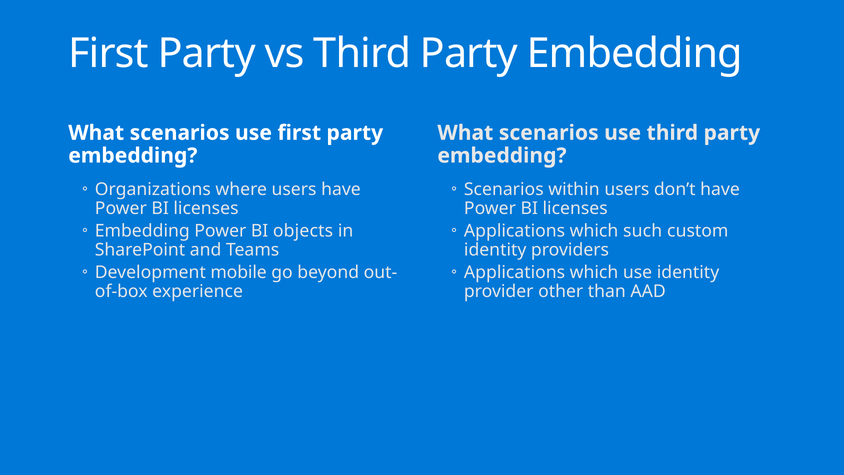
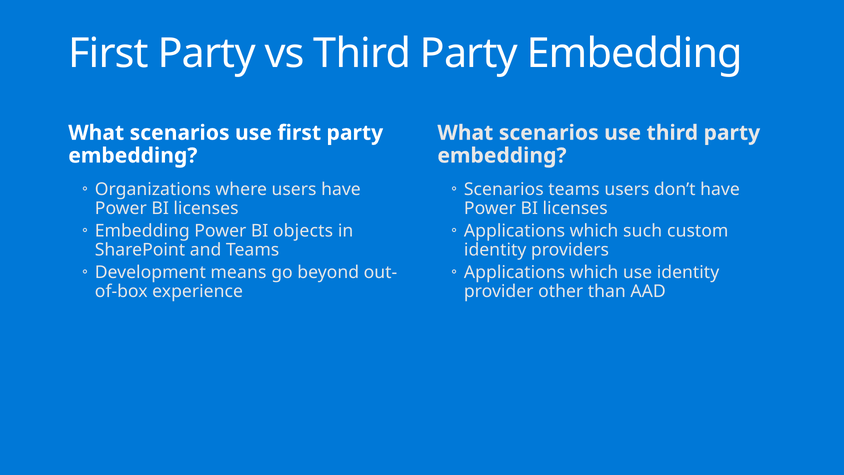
Scenarios within: within -> teams (574, 189)
mobile: mobile -> means (238, 272)
